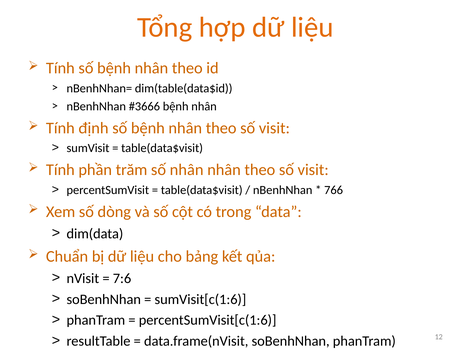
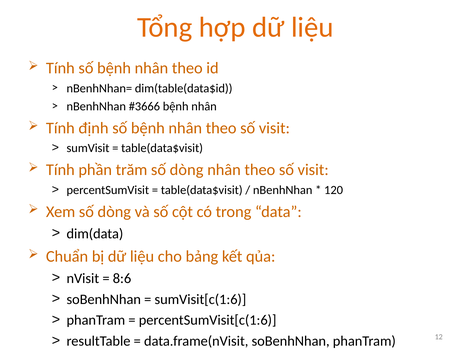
trăm số nhân: nhân -> dòng (187, 170)
766: 766 -> 120 (334, 190)
7:6: 7:6 -> 8:6 (122, 279)
